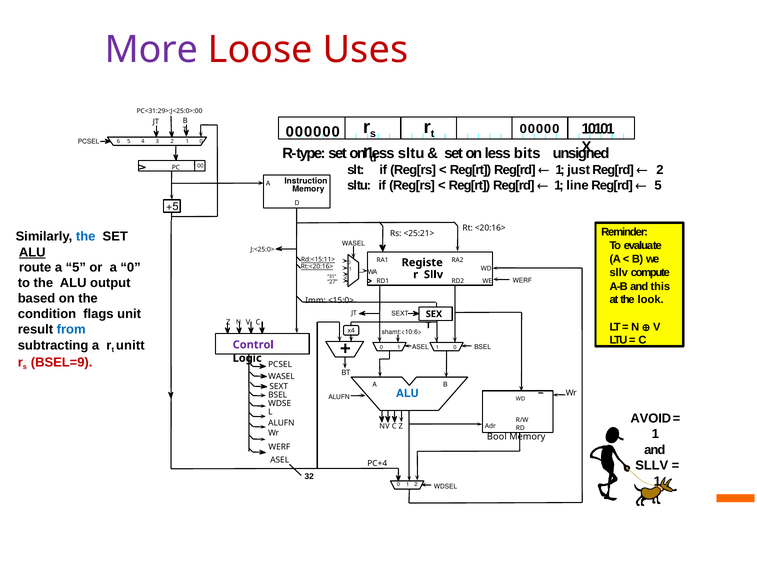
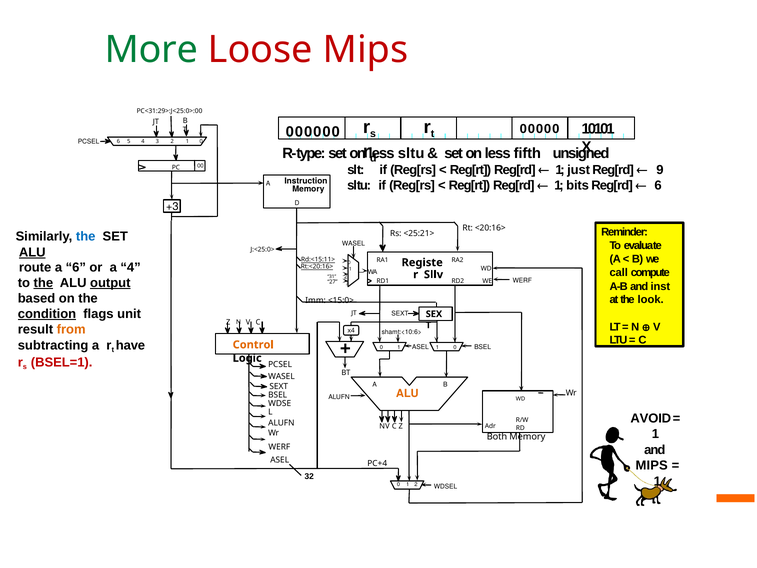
More colour: purple -> green (151, 50)
Loose Uses: Uses -> Mips (365, 50)
bits: bits -> fifth (527, 153)
2: 2 -> 9 (660, 170)
line: line -> bits (578, 186)
5: 5 -> 6 (658, 186)
+5: +5 -> +3 (172, 207)
a 5: 5 -> 6 (76, 267)
a 0: 0 -> 4 (131, 267)
sllv: sllv -> call (619, 272)
the underline: none -> present (43, 283)
output underline: none -> present (110, 283)
this: this -> inst (660, 287)
condition underline: none -> present (47, 314)
from colour: blue -> orange (71, 329)
unitt: unitt -> have (130, 345)
Control colour: purple -> orange (253, 345)
BSEL=9: BSEL=9 -> BSEL=1 (62, 362)
ALU colour: blue -> orange (407, 394)
Bool: Bool -> Both (497, 437)
SLLV: SLLV -> MIPS (652, 465)
